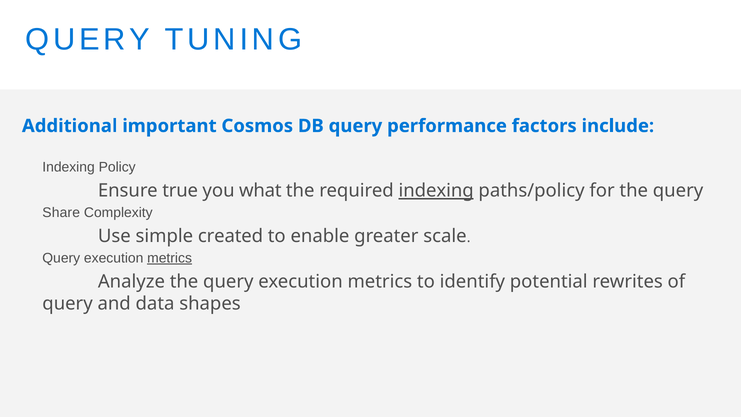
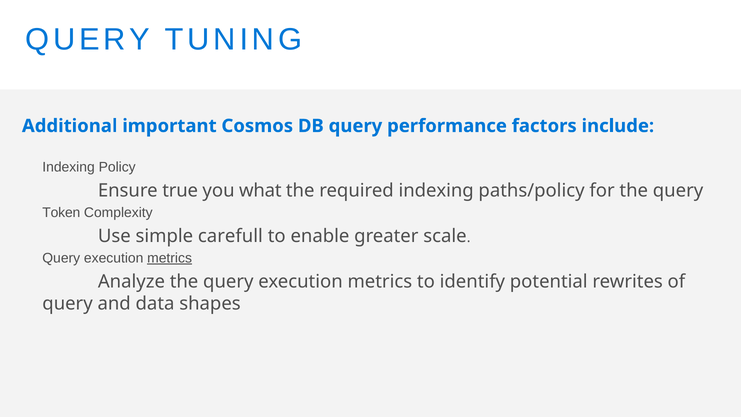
indexing underline: present -> none (436, 191)
Share: Share -> Token (61, 213)
created: created -> carefull (230, 236)
